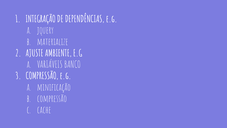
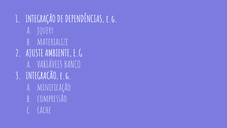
COMPRESSÃO: COMPRESSÃO -> INTEGRACÃO (42, 76)
